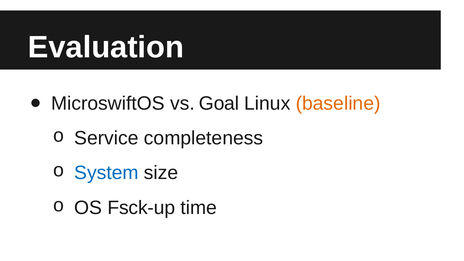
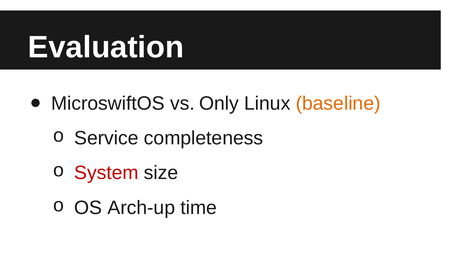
Goal: Goal -> Only (219, 103)
System colour: blue -> red (106, 173)
Fsck-up: Fsck-up -> Arch-up (141, 208)
